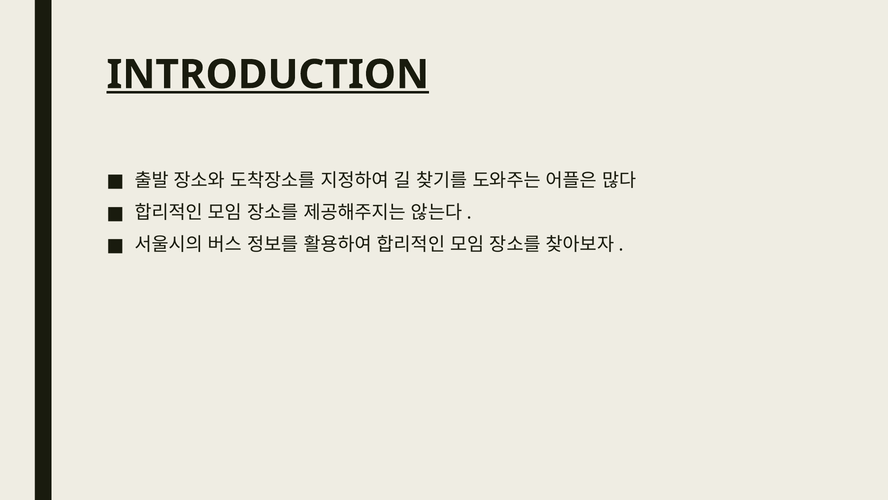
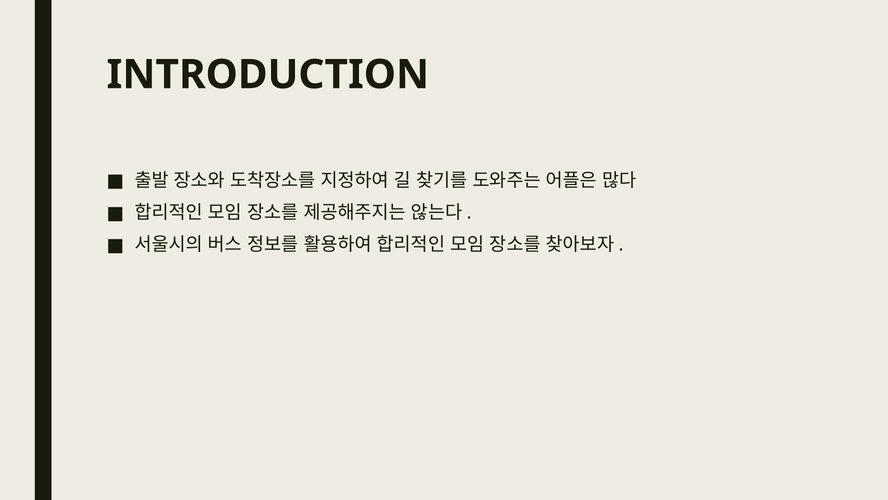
INTRODUCTION underline: present -> none (268, 75)
